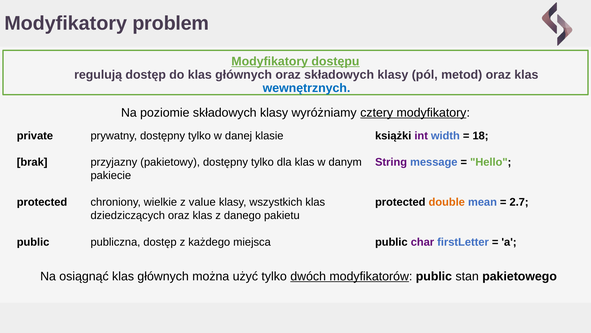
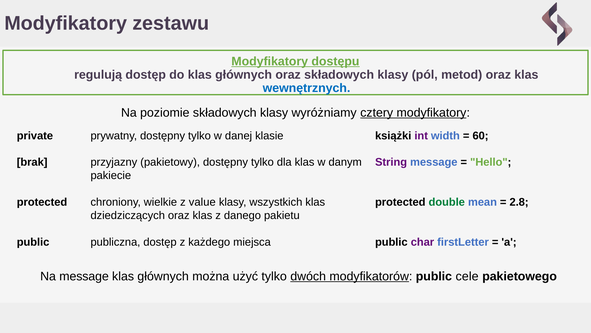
problem: problem -> zestawu (171, 23)
18: 18 -> 60 (481, 135)
double colour: orange -> green (447, 202)
2.7: 2.7 -> 2.8 (519, 202)
Na osiągnąć: osiągnąć -> message (84, 276)
stan: stan -> cele (467, 276)
